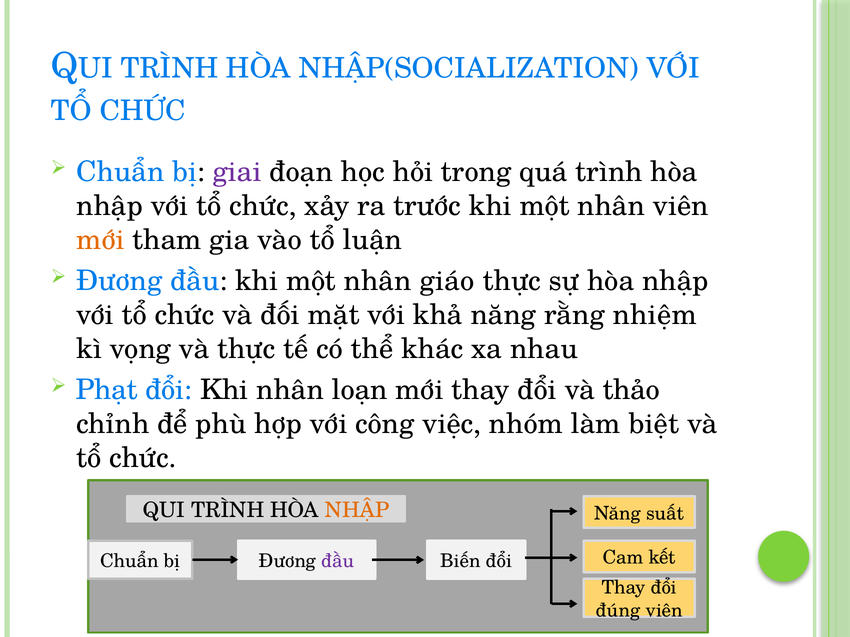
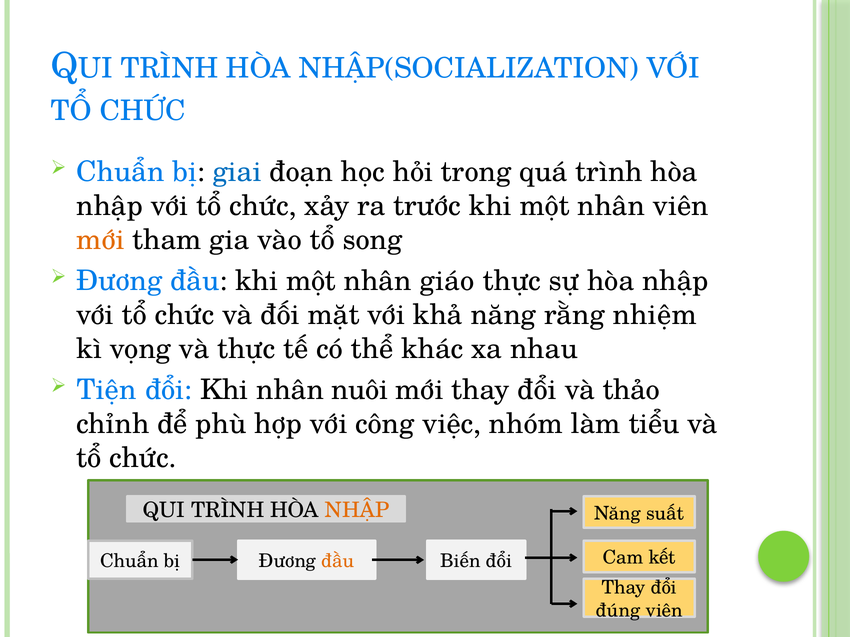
giai colour: purple -> blue (237, 172)
luận: luận -> song (373, 240)
Phạt: Phạt -> Tiện (107, 390)
loạn: loạn -> nuôi (360, 390)
biệt: biệt -> tiểu (654, 424)
đầu colour: purple -> orange (338, 561)
